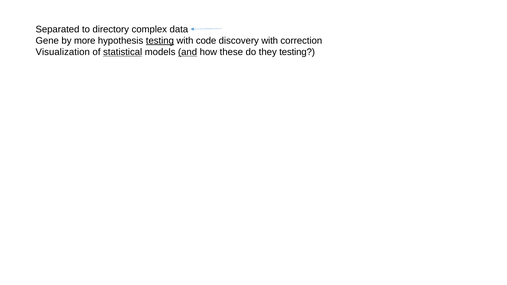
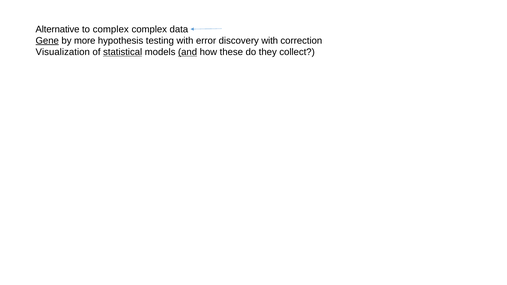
Separated: Separated -> Alternative (58, 29)
to directory: directory -> complex (111, 29)
Gene underline: none -> present (47, 41)
testing underline: present -> none (160, 41)
code: code -> error (206, 41)
they testing: testing -> collect (297, 52)
